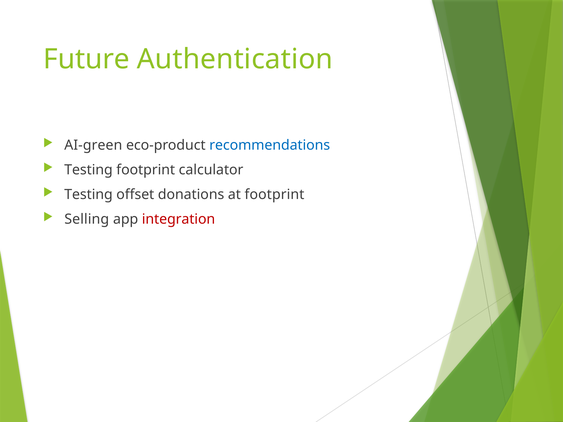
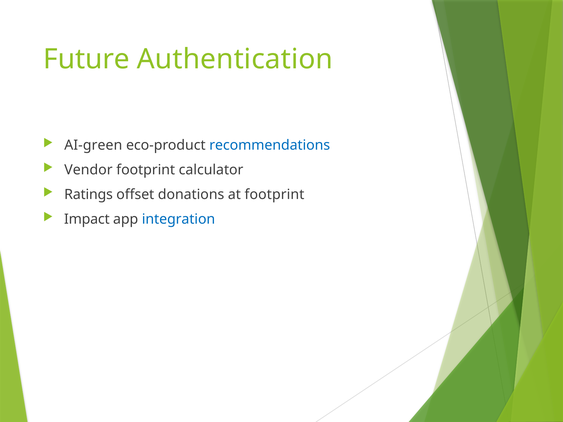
Testing: Testing -> Vendor (88, 170)
Testing: Testing -> Ratings (89, 195)
Selling: Selling -> Impact (87, 219)
integration colour: red -> blue (179, 219)
